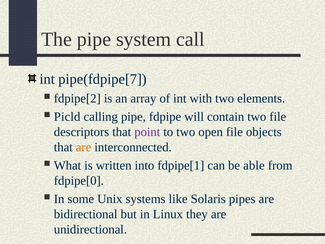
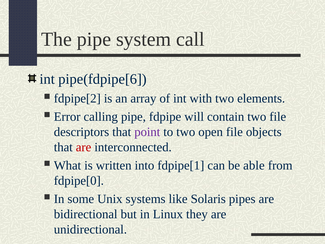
pipe(fdpipe[7: pipe(fdpipe[7 -> pipe(fdpipe[6 (103, 79)
Picld: Picld -> Error (67, 117)
are colour: orange -> red (84, 147)
